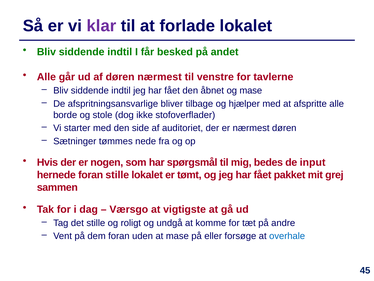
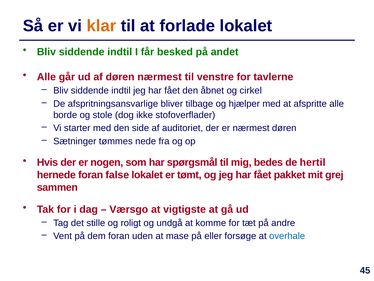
klar colour: purple -> orange (101, 26)
og mase: mase -> cirkel (251, 90)
input: input -> hertil (313, 162)
foran stille: stille -> false (117, 175)
